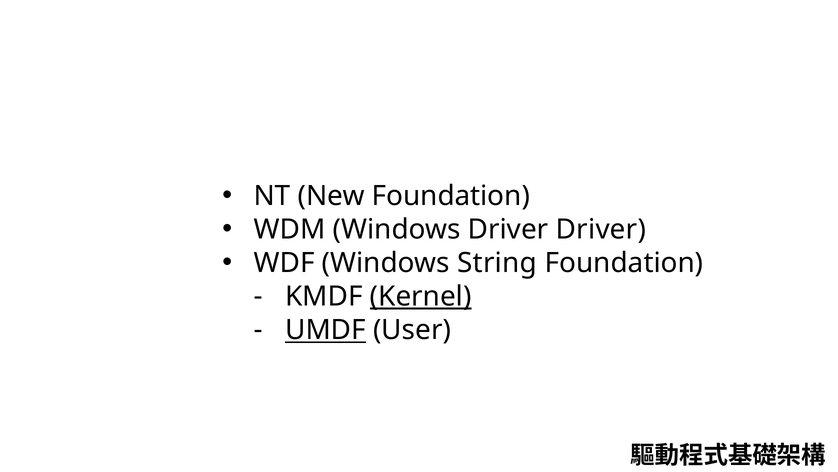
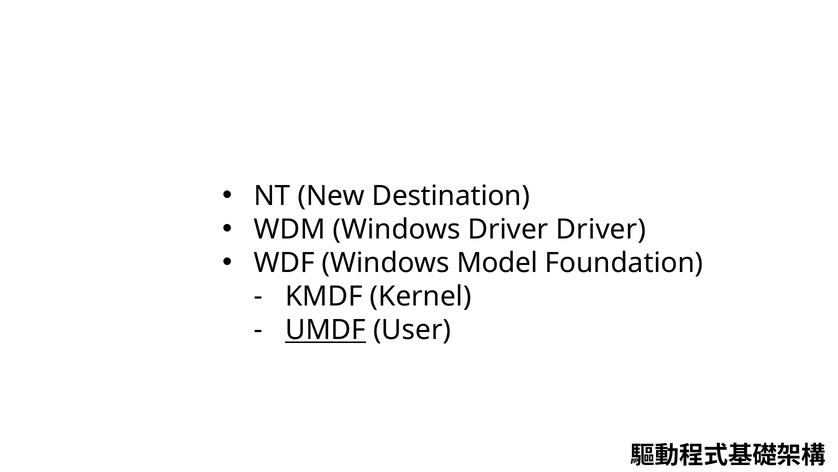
New Foundation: Foundation -> Destination (451, 196)
String: String -> Model (497, 263)
Kernel underline: present -> none (421, 296)
